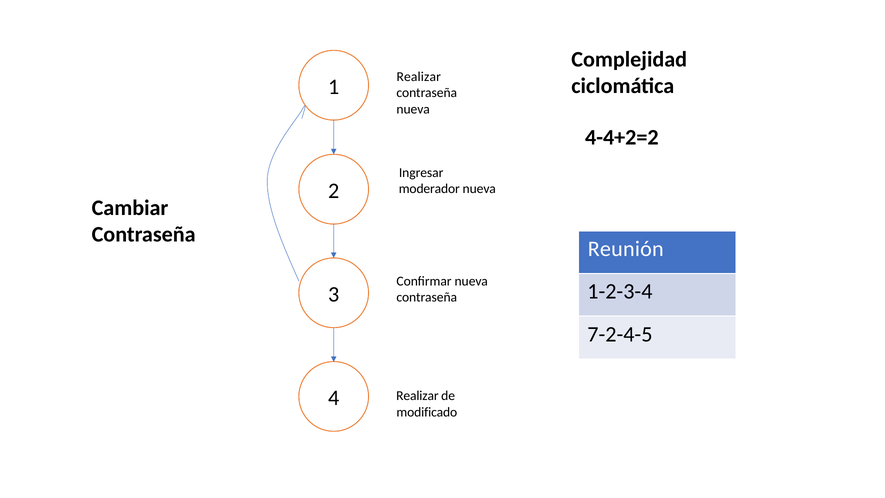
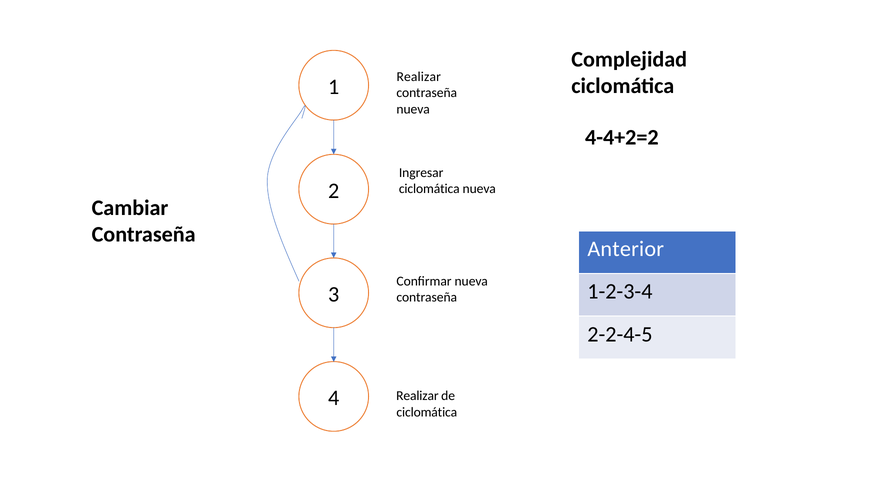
moderador: moderador -> ciclomática (429, 189)
Reunión: Reunión -> Anterior (626, 249)
7-2-4-5: 7-2-4-5 -> 2-2-4-5 (620, 334)
modificado: modificado -> ciclomática (427, 412)
